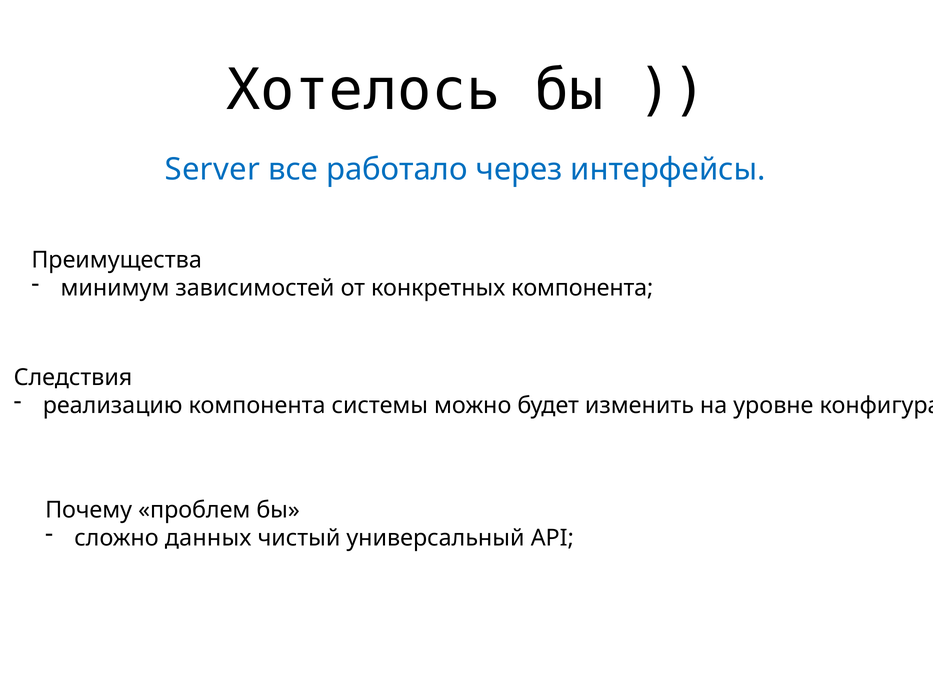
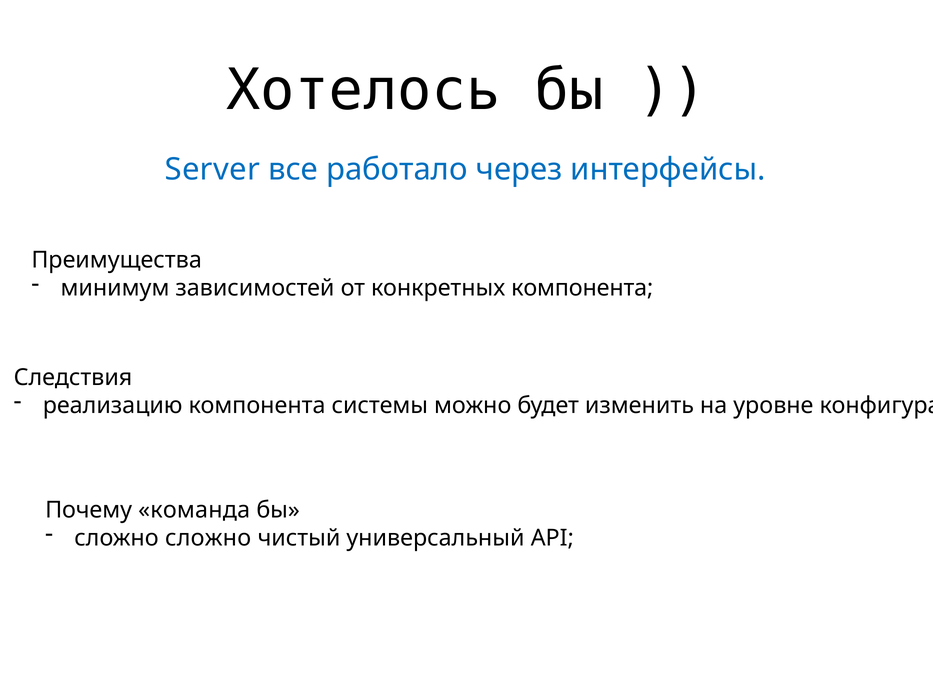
проблем: проблем -> команда (194, 510)
сложно данных: данных -> сложно (208, 538)
